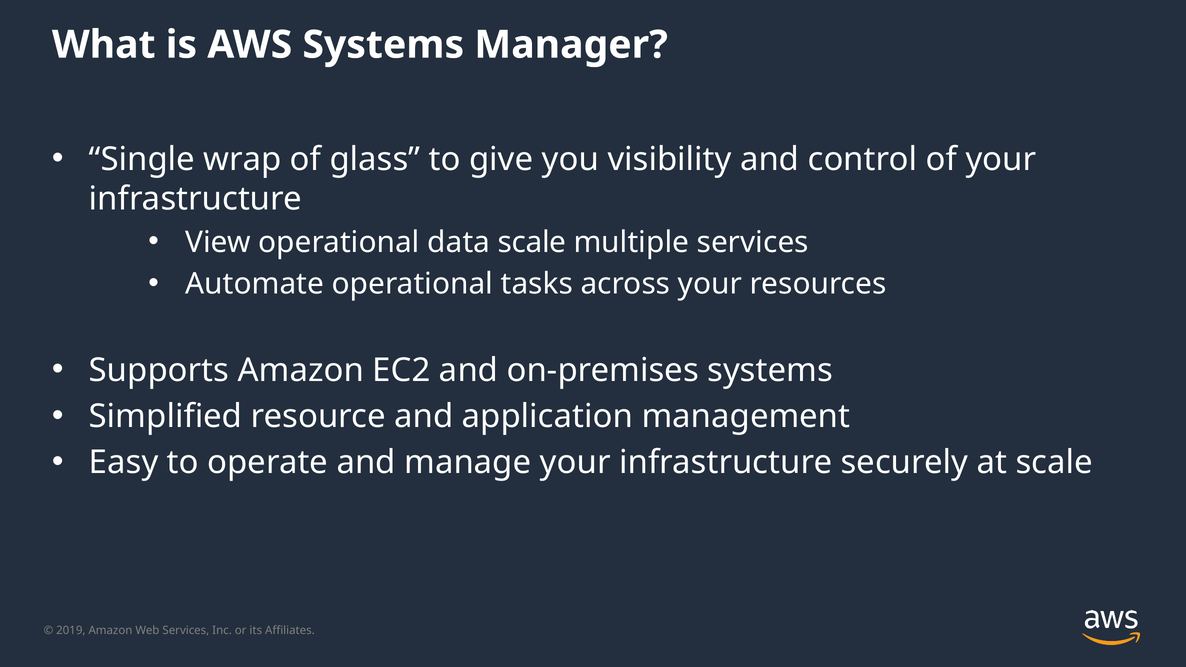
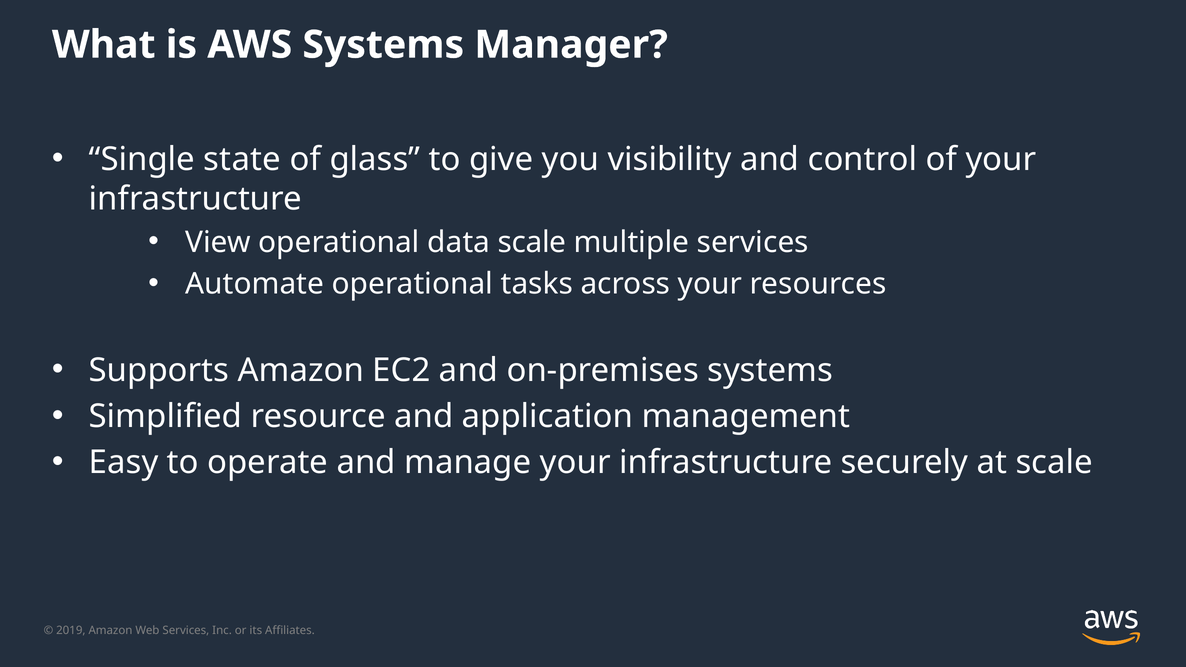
wrap: wrap -> state (242, 159)
